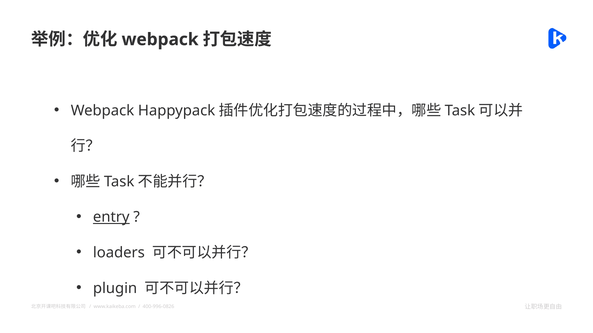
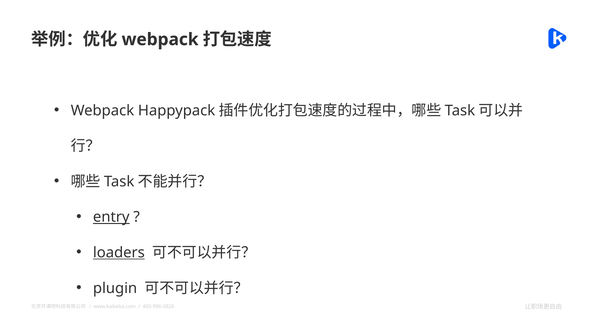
loaders underline: none -> present (119, 253)
